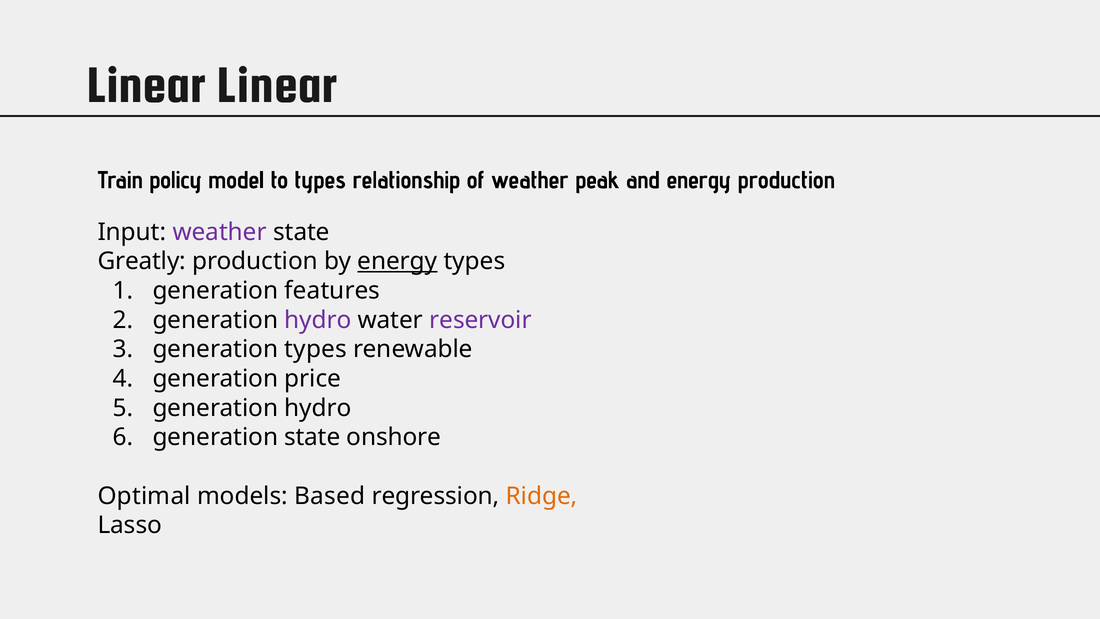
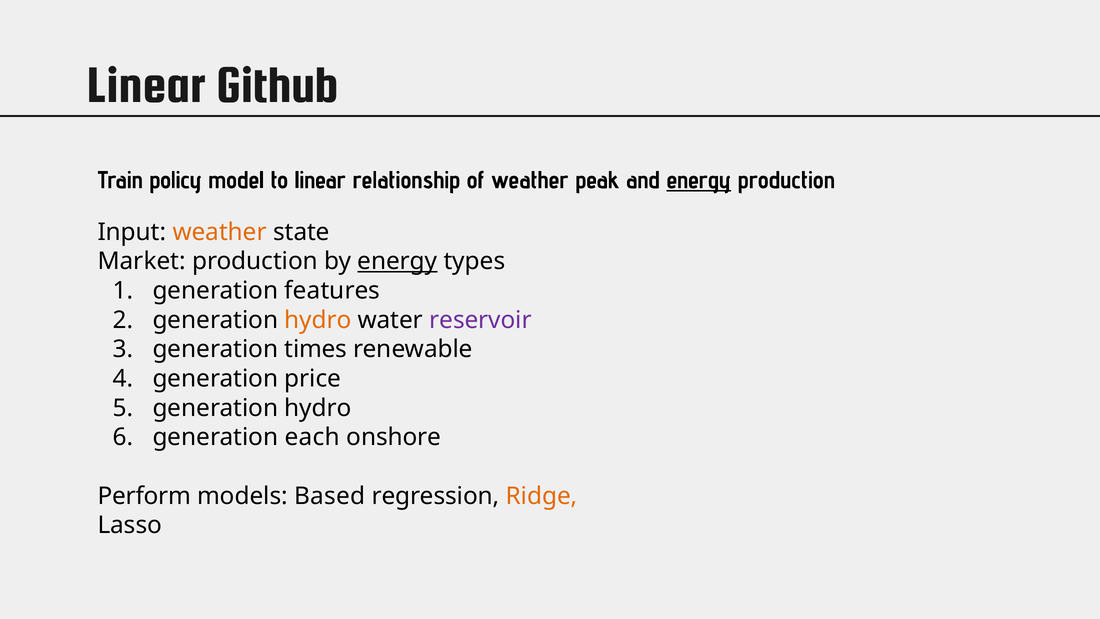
Linear Linear: Linear -> Github (278, 84)
to types: types -> linear (320, 180)
energy underline: none -> present (699, 180)
weather colour: purple -> orange (220, 232)
Greatly: Greatly -> Market (142, 261)
hydro colour: purple -> orange (318, 320)
generation types: types -> times (316, 349)
generation state: state -> each (312, 437)
Optimal: Optimal -> Perform (144, 496)
